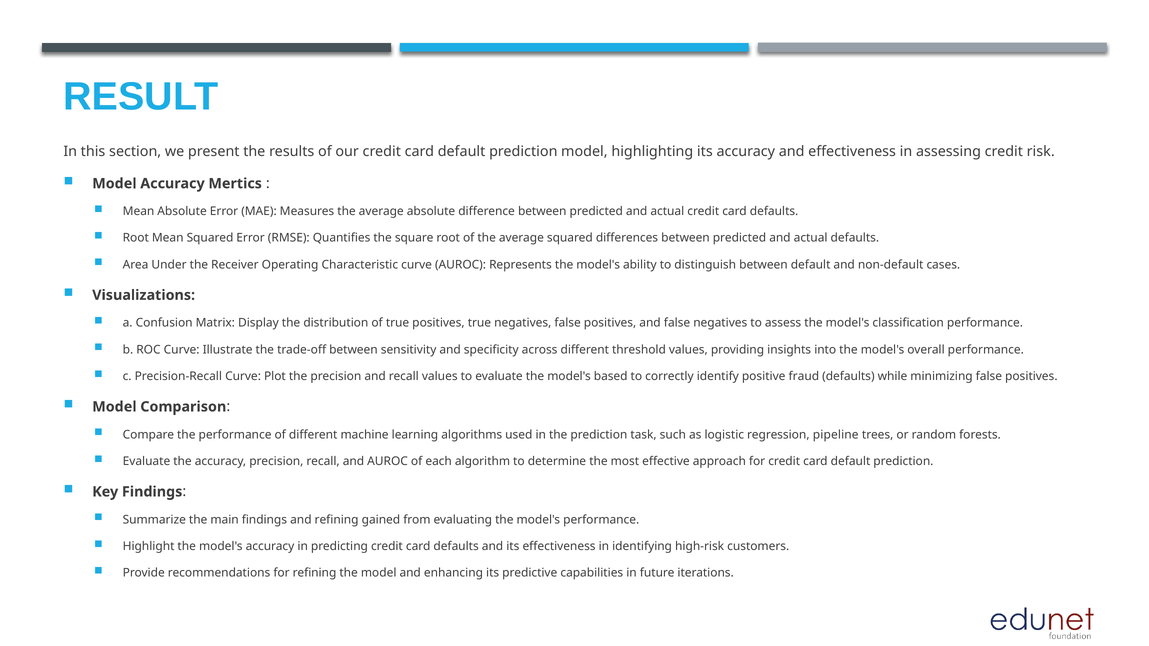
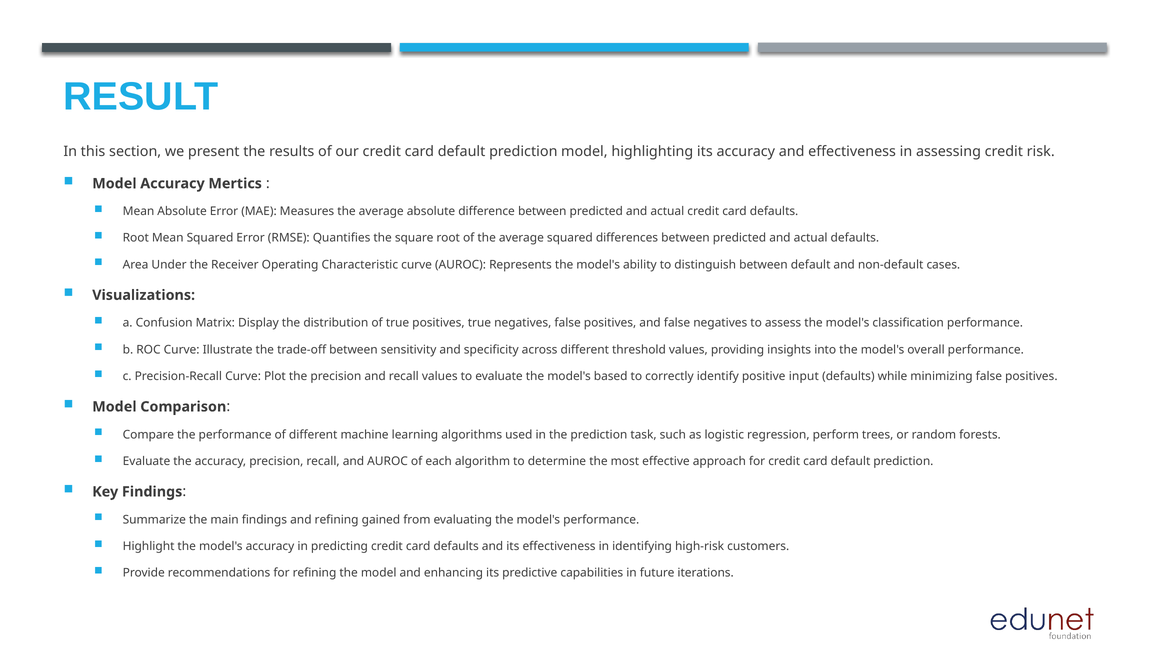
fraud: fraud -> input (804, 376)
pipeline: pipeline -> perform (836, 435)
